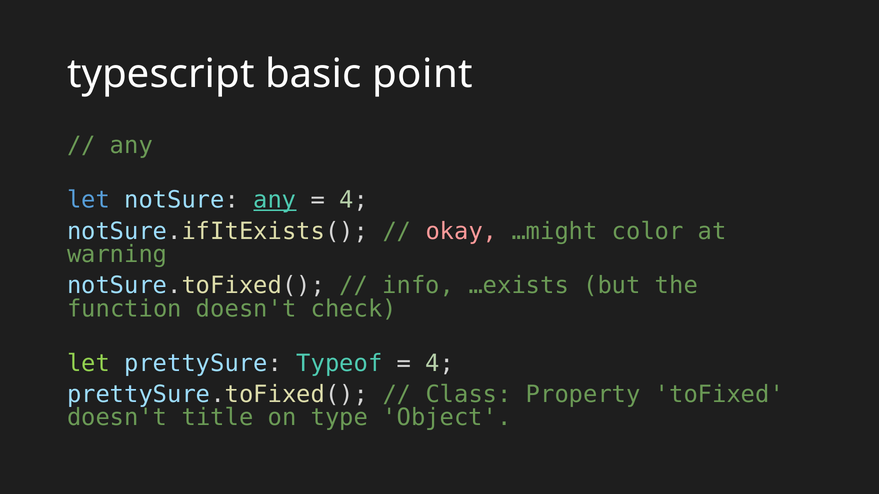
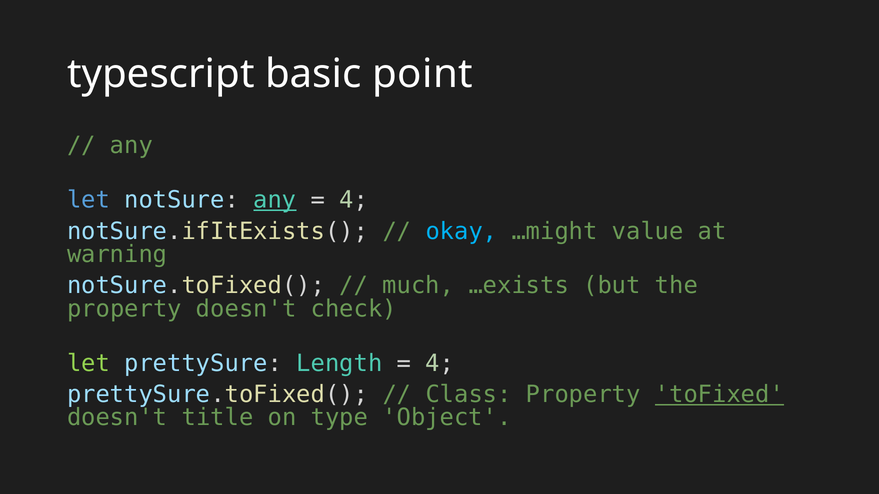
okay colour: pink -> light blue (461, 231)
color: color -> value (648, 231)
info: info -> much (418, 286)
function: function -> property (124, 309)
Typeof: Typeof -> Length (339, 363)
toFixed underline: none -> present (719, 395)
